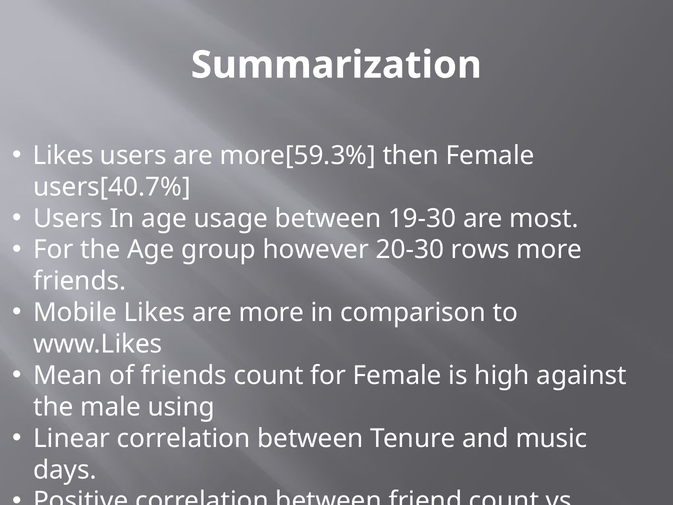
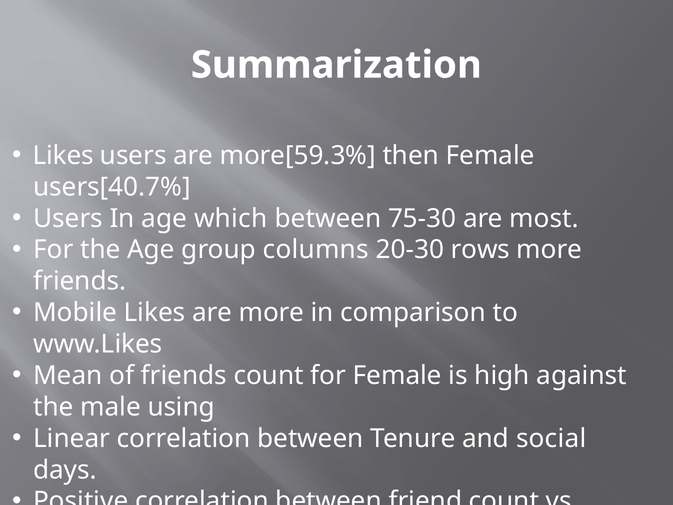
usage: usage -> which (231, 218)
19-30: 19-30 -> 75-30 (422, 218)
however: however -> columns (316, 250)
music: music -> social (551, 438)
